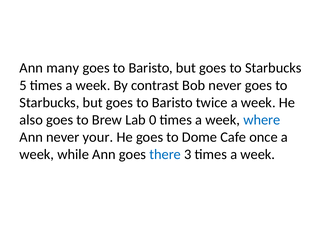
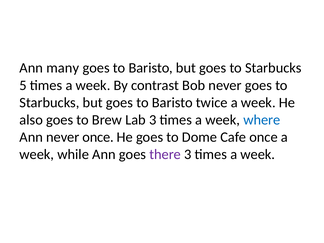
Lab 0: 0 -> 3 (153, 120)
never your: your -> once (98, 137)
there colour: blue -> purple (165, 154)
